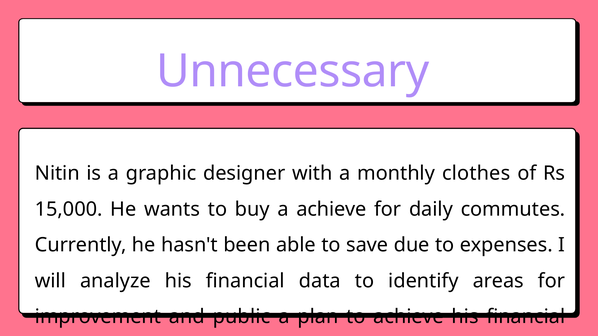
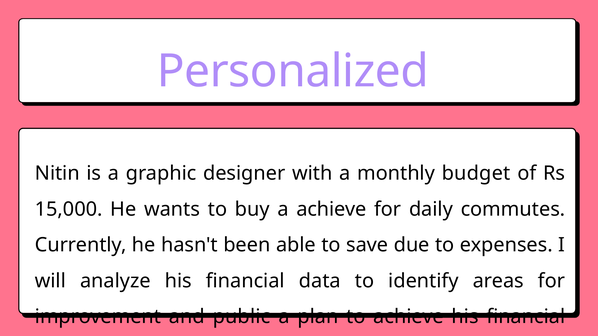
Unnecessary: Unnecessary -> Personalized (293, 71)
clothes: clothes -> budget (476, 174)
